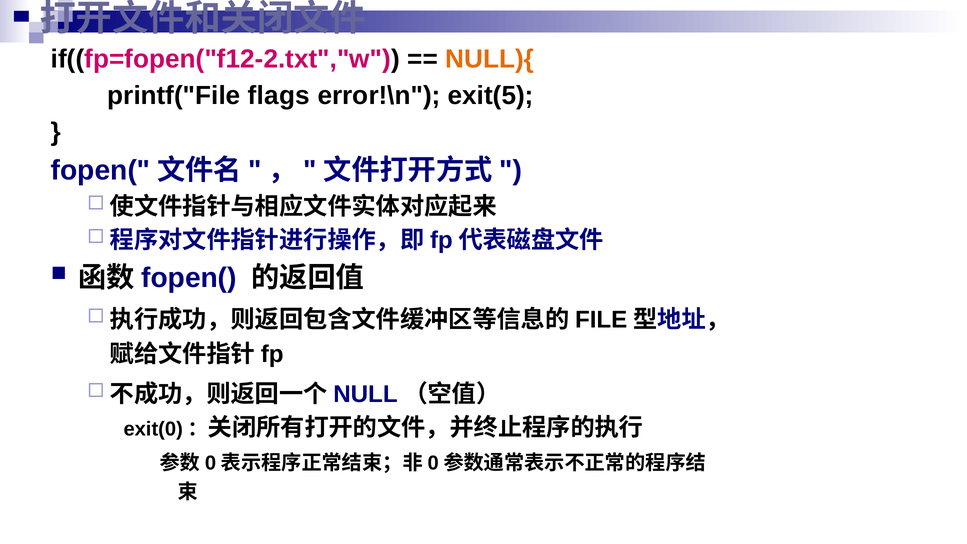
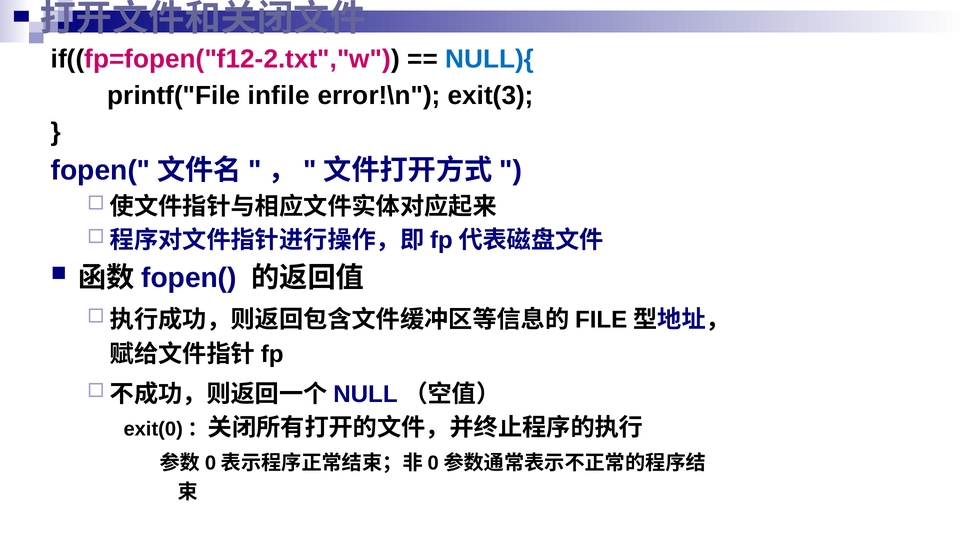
NULL){ colour: orange -> blue (490, 59)
flags: flags -> infile (279, 96)
exit(5: exit(5 -> exit(3 (491, 96)
